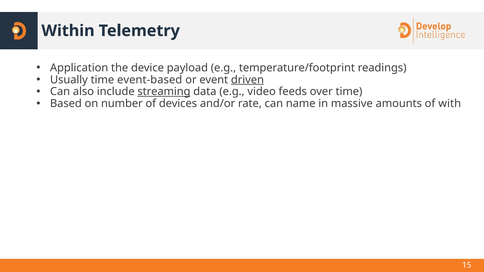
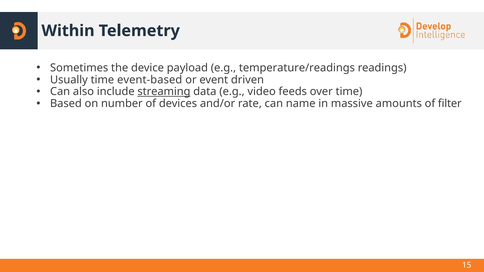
Application: Application -> Sometimes (79, 68)
temperature/footprint: temperature/footprint -> temperature/readings (297, 68)
driven underline: present -> none (247, 80)
with: with -> filter (450, 104)
